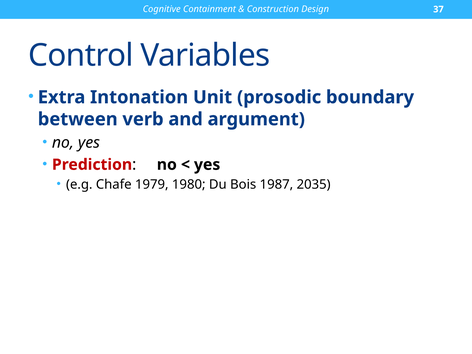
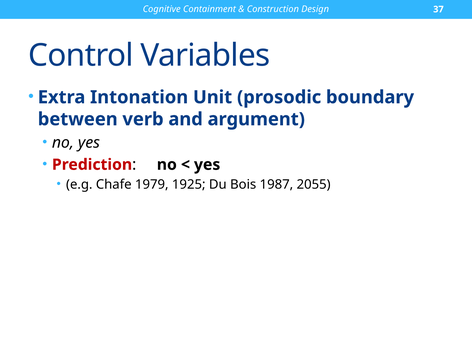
1980: 1980 -> 1925 (189, 184)
2035: 2035 -> 2055 (314, 184)
